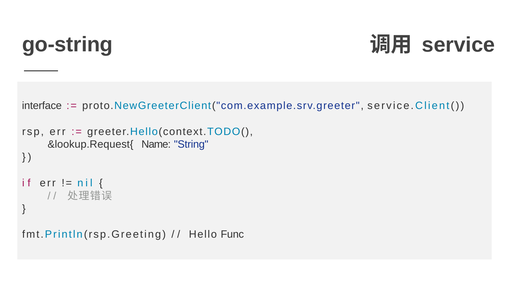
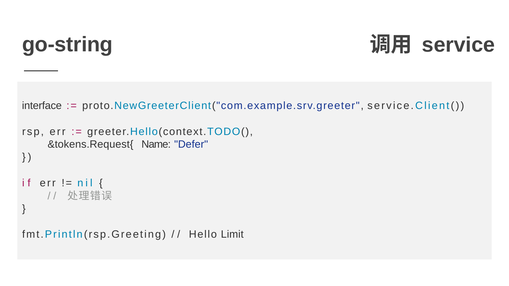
&lookup.Request{: &lookup.Request{ -> &tokens.Request{ (90, 145)
String: String -> Defer (191, 145)
Func: Func -> Limit (232, 235)
